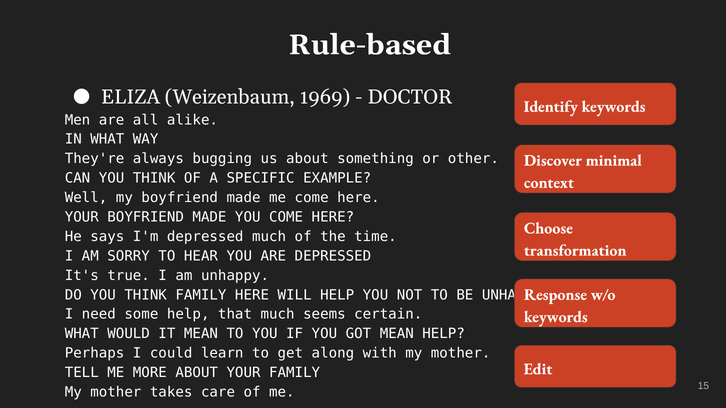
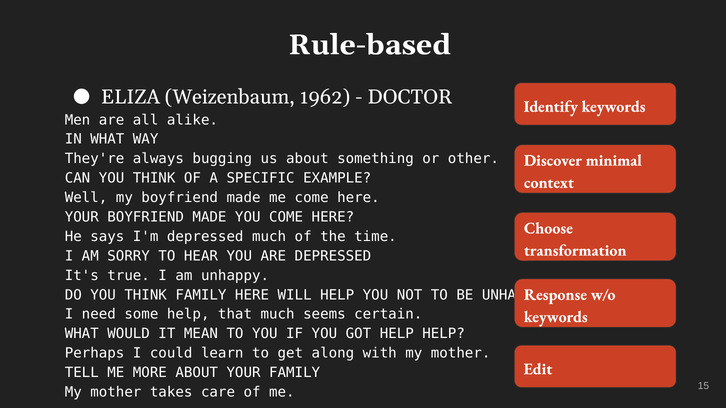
1969: 1969 -> 1962 (325, 97)
GOT MEAN: MEAN -> HELP (397, 334)
